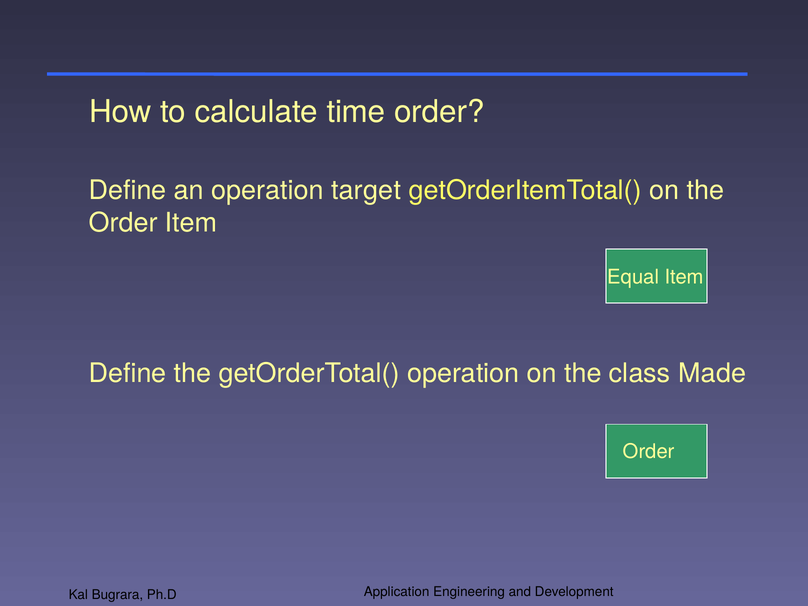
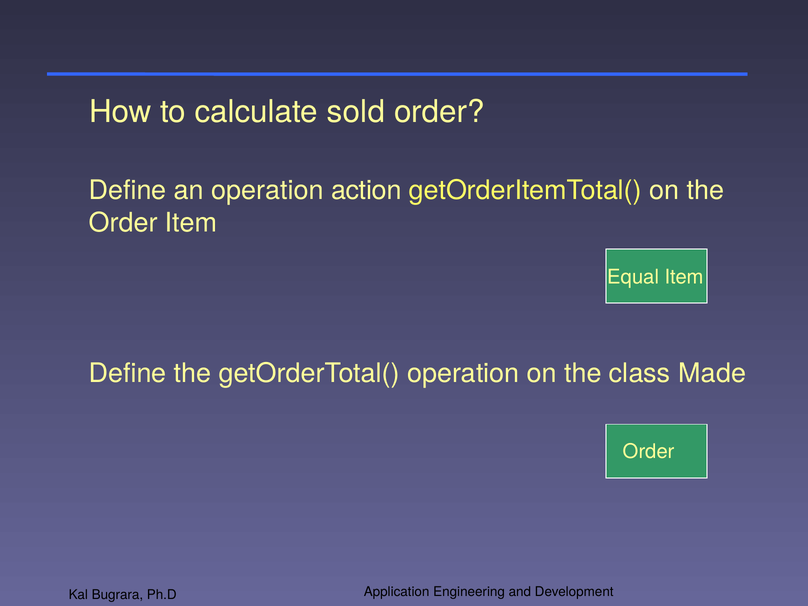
time: time -> sold (356, 112)
target: target -> action (366, 190)
